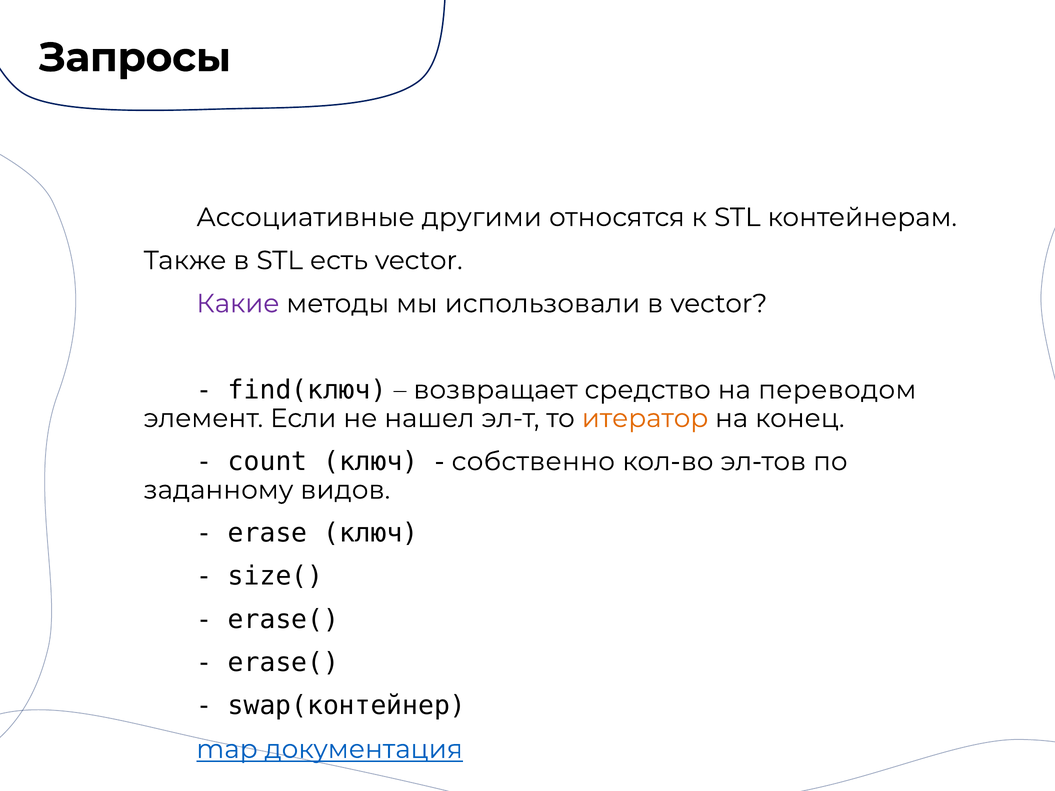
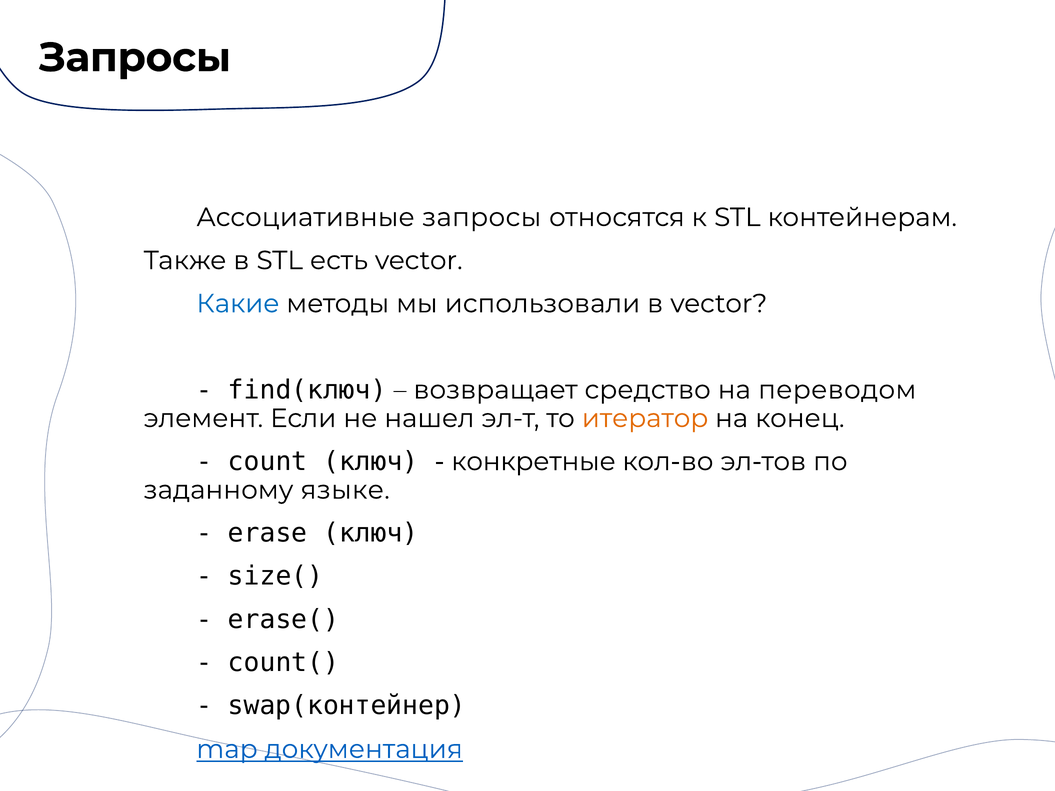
Ассоциативные другими: другими -> запросы (482, 217)
Какие colour: purple -> blue (238, 304)
собственно: собственно -> конкретные (534, 462)
видов: видов -> языке (345, 490)
erase(: erase( -> count( (283, 663)
